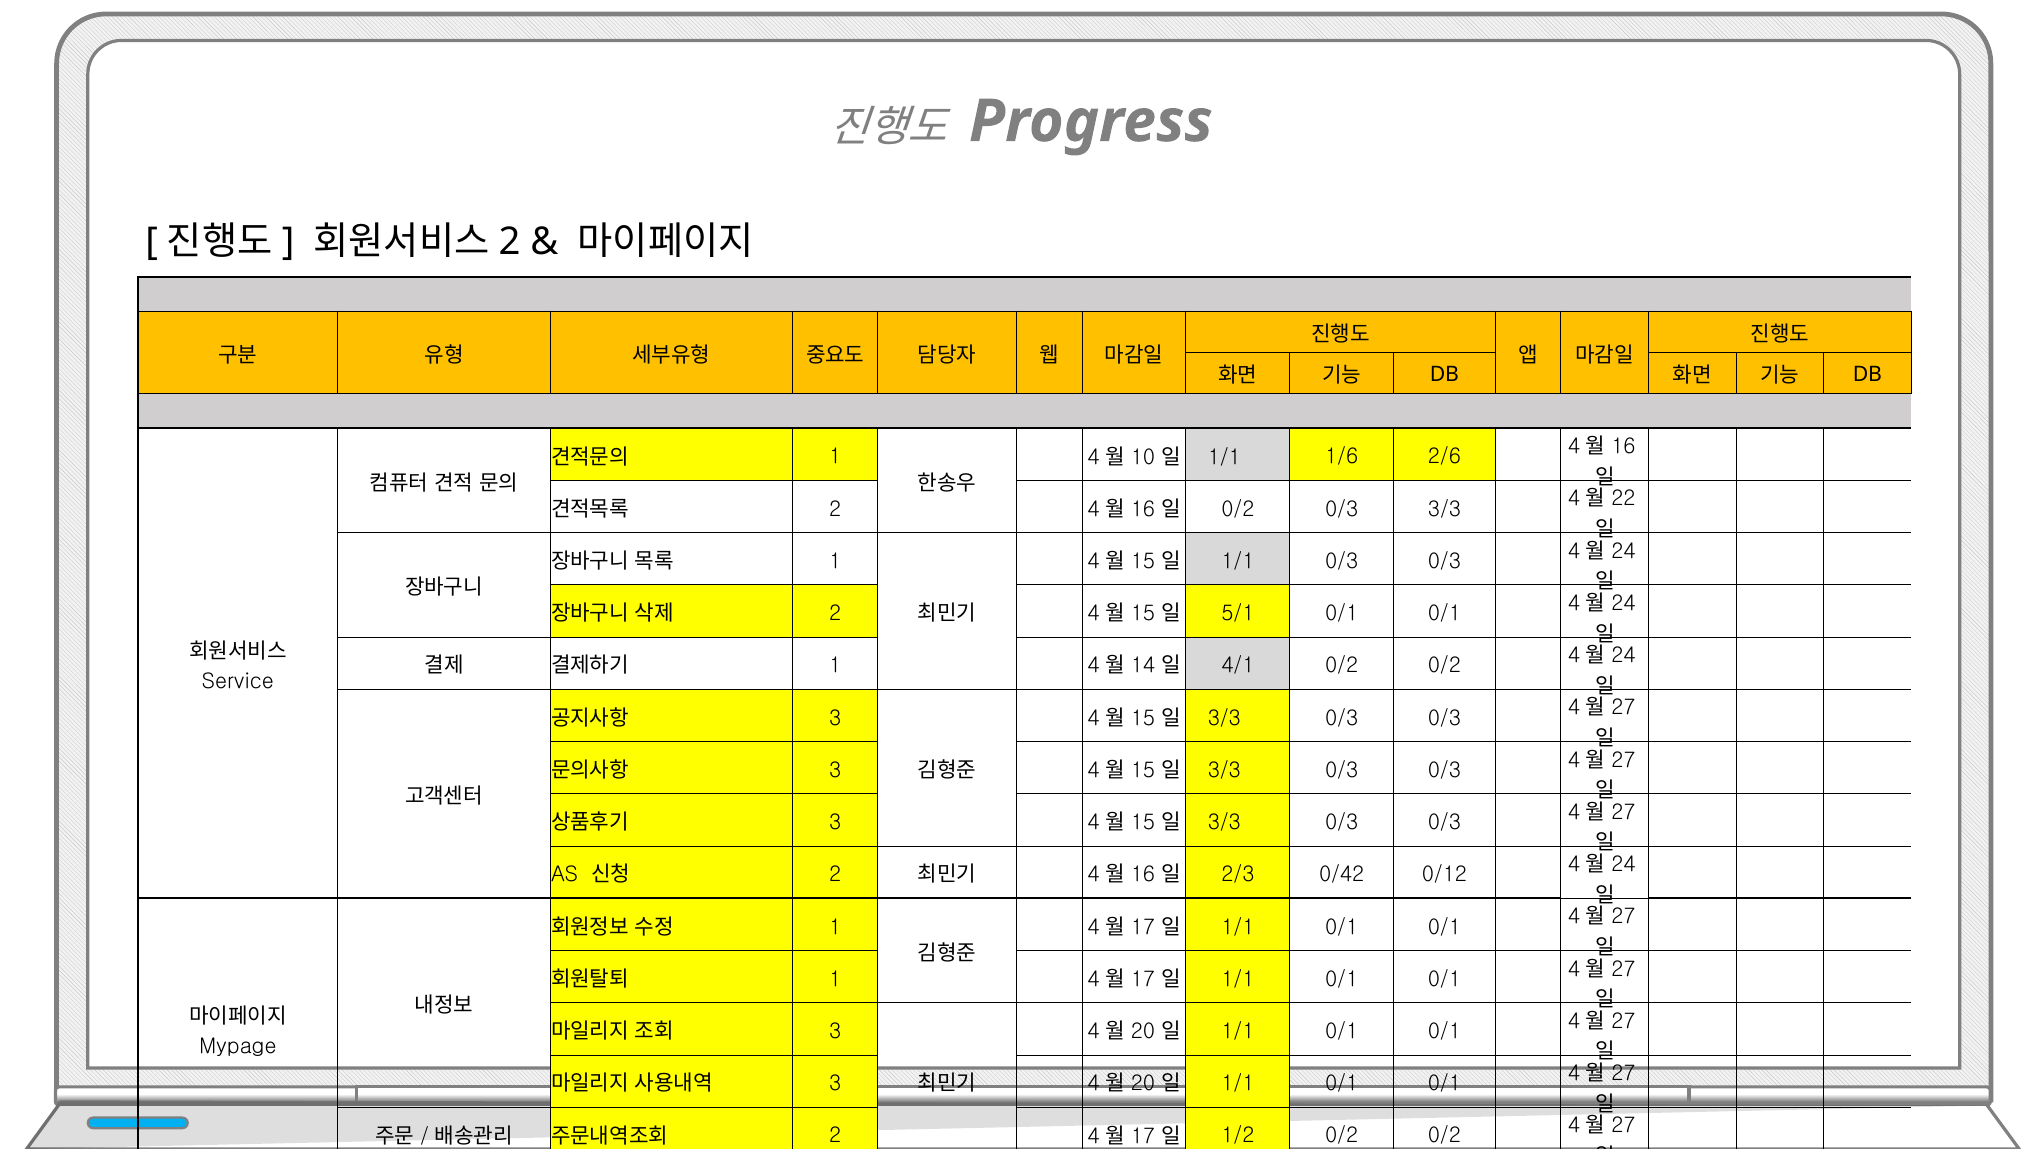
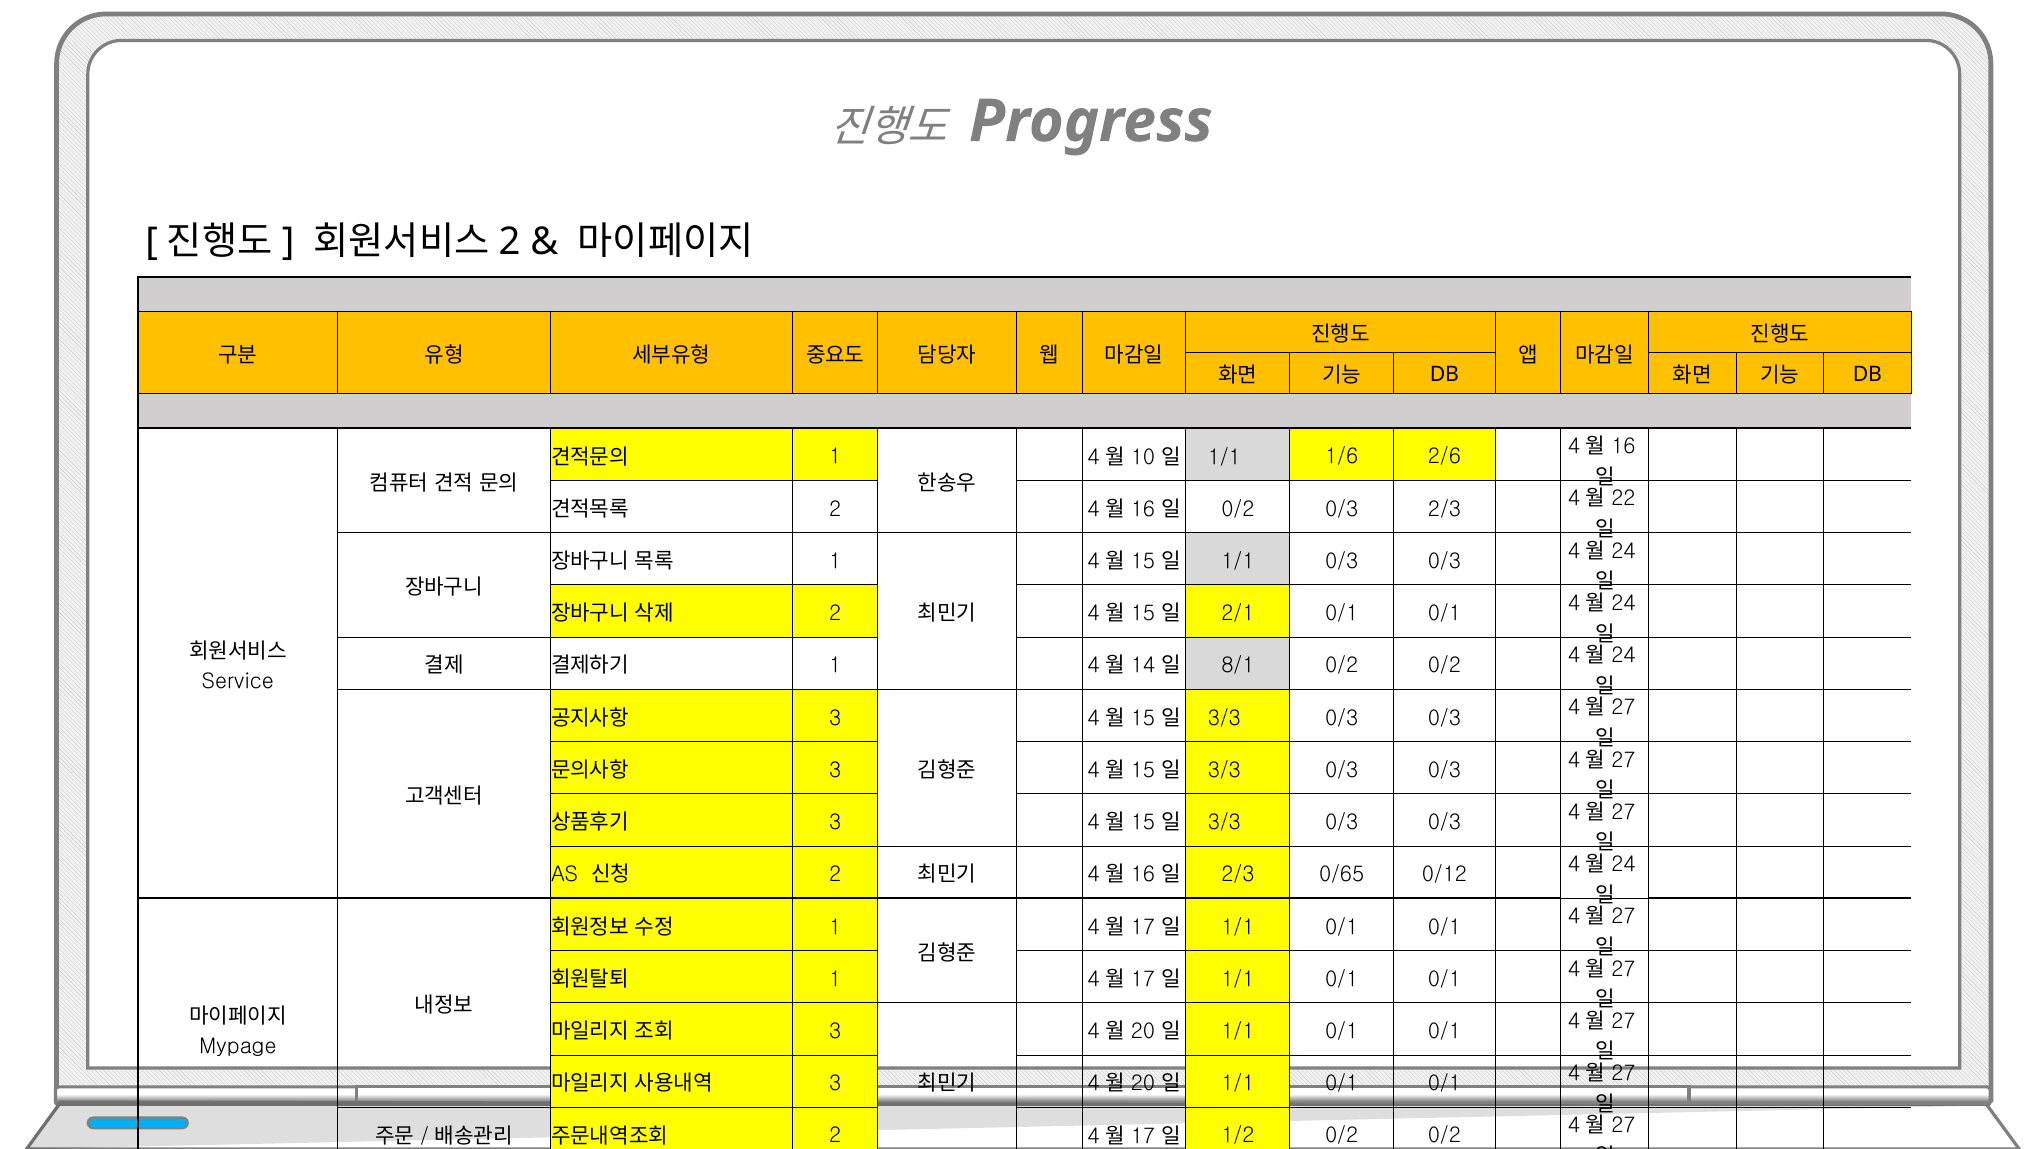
0/3 3/3: 3/3 -> 2/3 (1445, 509)
5/1: 5/1 -> 2/1 (1238, 613)
4/1: 4/1 -> 8/1 (1238, 666)
0/42: 0/42 -> 0/65 (1342, 874)
